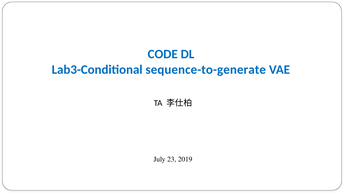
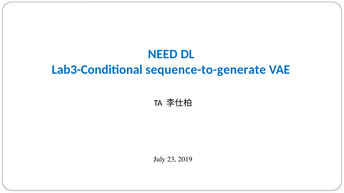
CODE: CODE -> NEED (163, 54)
